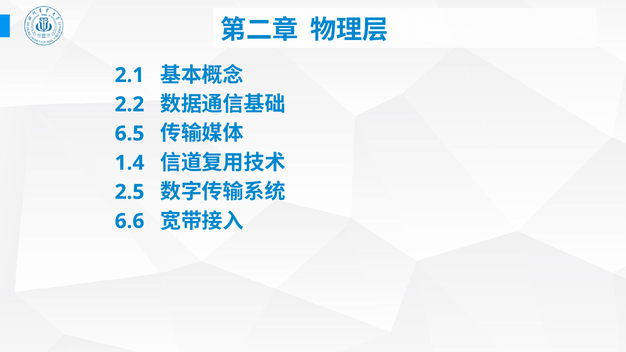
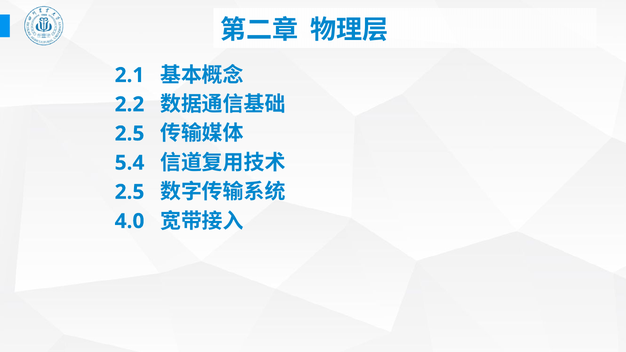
6.5: 6.5 -> 2.5 (130, 134)
1.4: 1.4 -> 5.4 (130, 163)
6.6: 6.6 -> 4.0 (130, 221)
